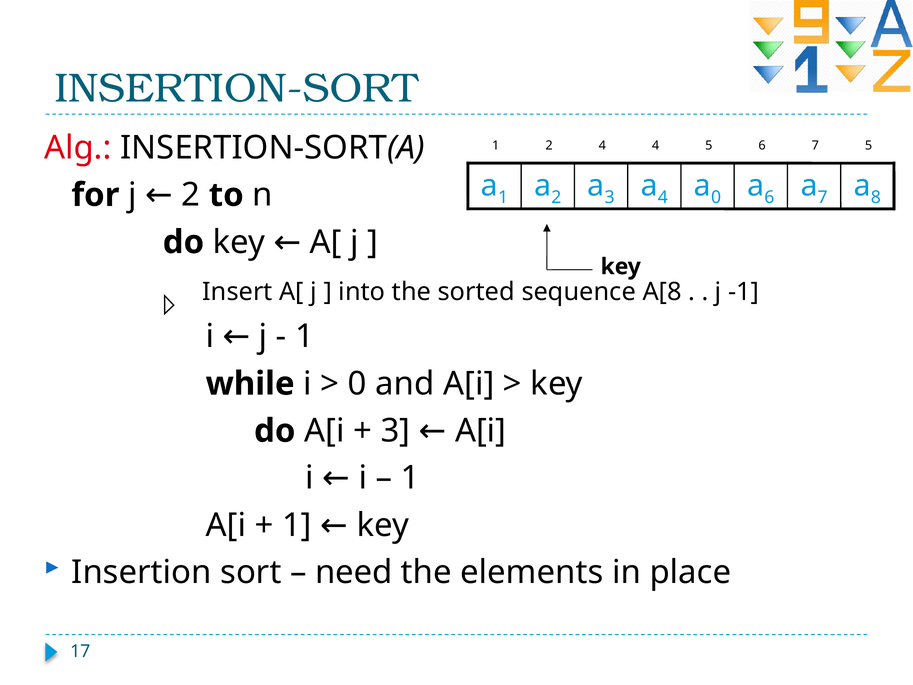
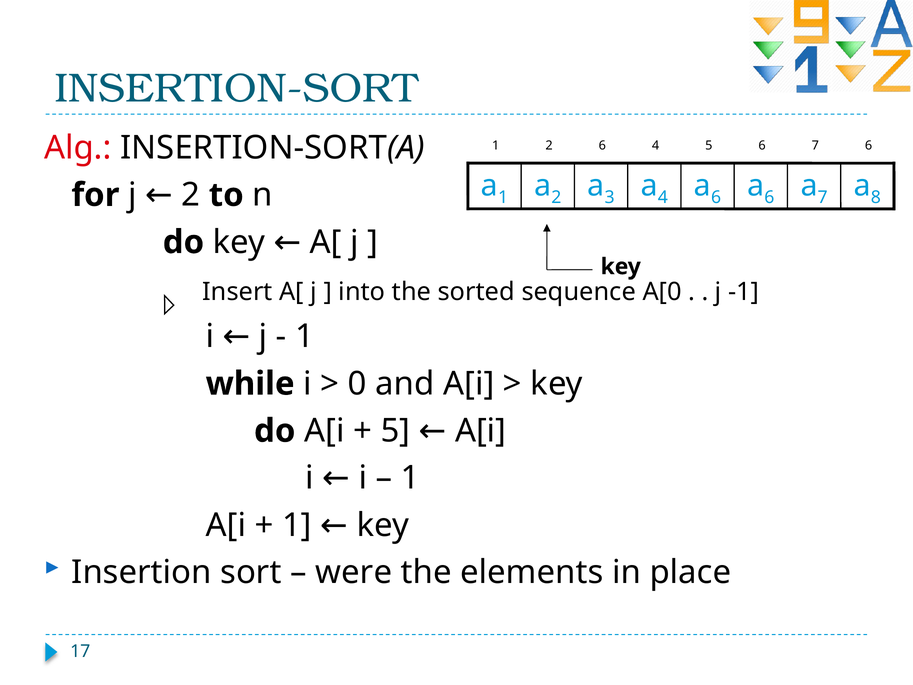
2 4: 4 -> 6 (602, 146)
7 5: 5 -> 6 (869, 146)
0: 0 -> 6 (716, 197)
A[8: A[8 -> A[0 (662, 292)
3: 3 -> 5 (395, 431)
need: need -> were (354, 572)
